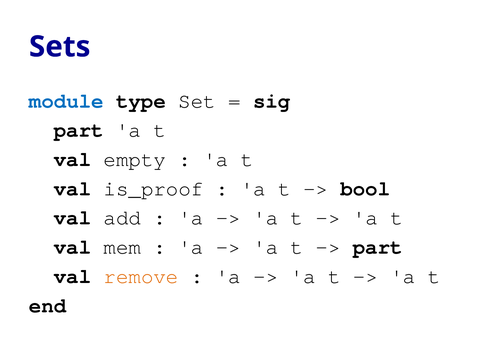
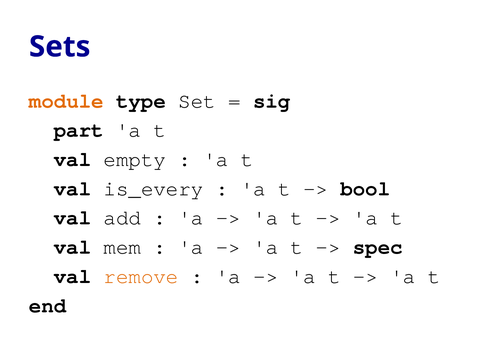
module colour: blue -> orange (66, 101)
is_proof: is_proof -> is_every (153, 189)
part: part -> spec (378, 247)
